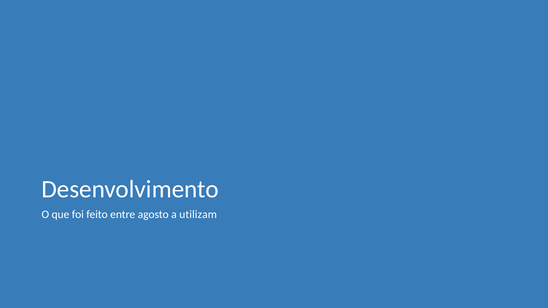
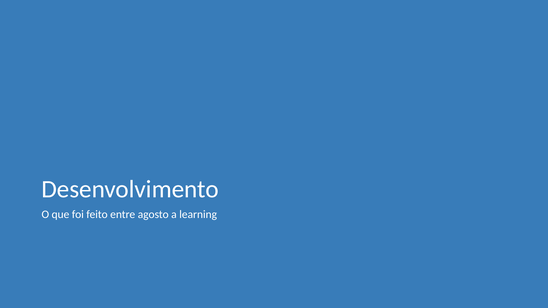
utilizam: utilizam -> learning (198, 214)
